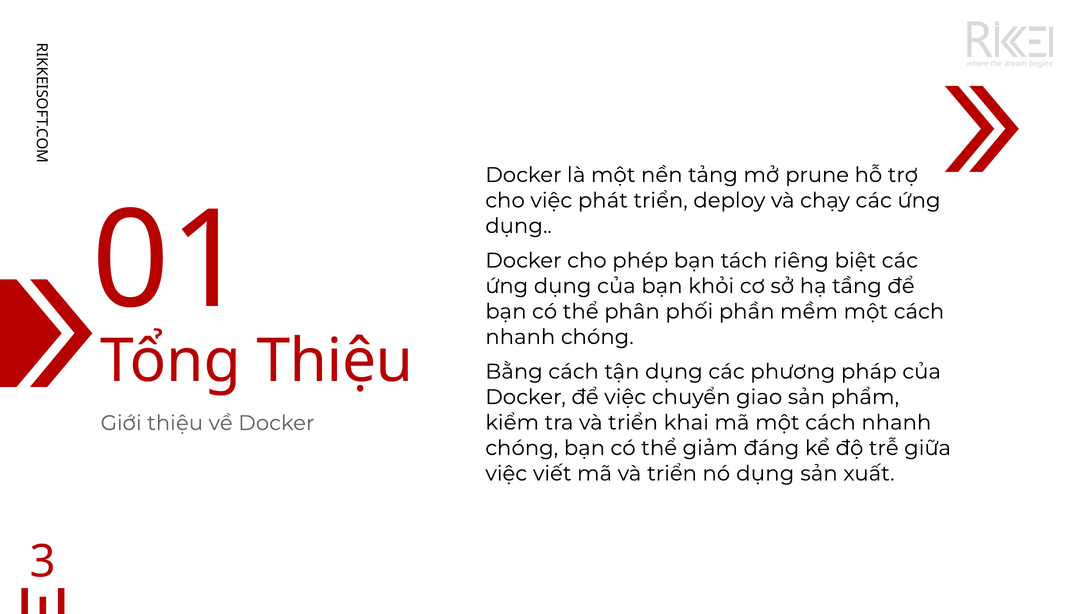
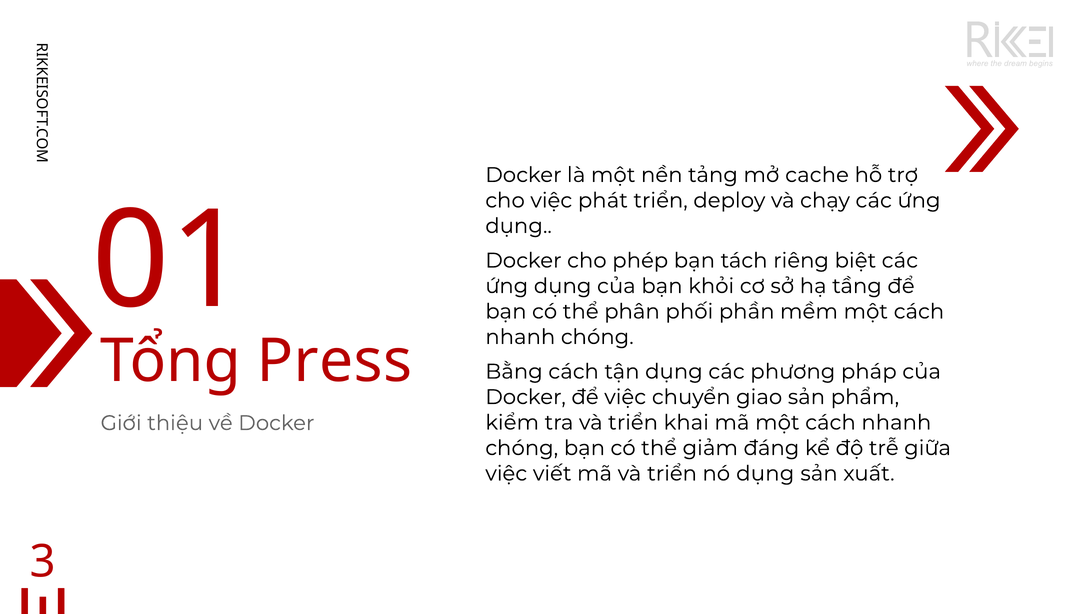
prune: prune -> cache (817, 175)
Tổng Thiệu: Thiệu -> Press (334, 361)
